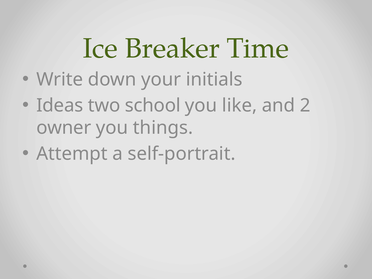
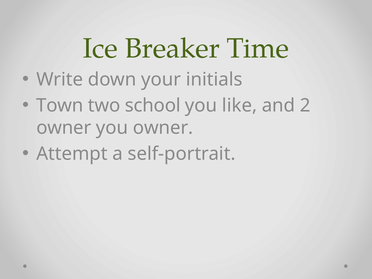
Ideas: Ideas -> Town (60, 105)
you things: things -> owner (163, 128)
